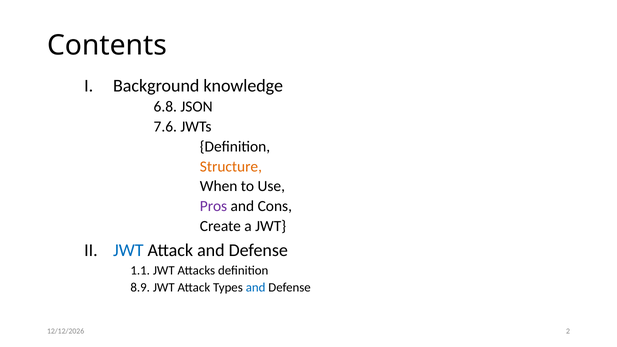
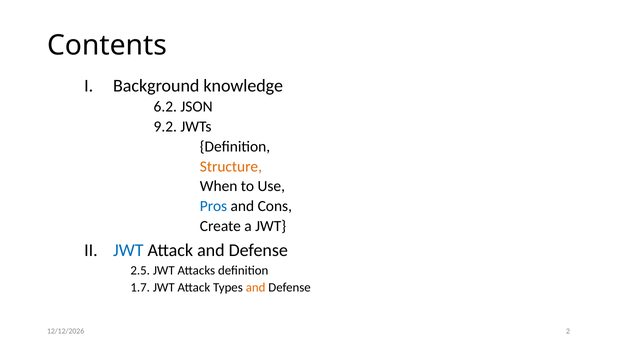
6.8: 6.8 -> 6.2 (165, 107)
7.6: 7.6 -> 9.2 (165, 127)
Pros colour: purple -> blue (214, 206)
1.1: 1.1 -> 2.5 (140, 270)
8.9: 8.9 -> 1.7 (140, 288)
and colour: blue -> orange (256, 288)
